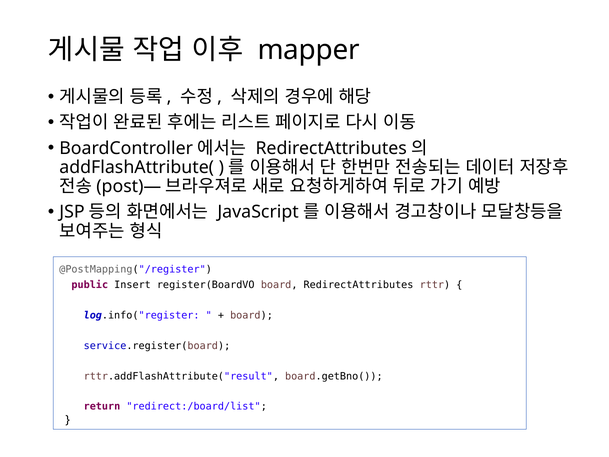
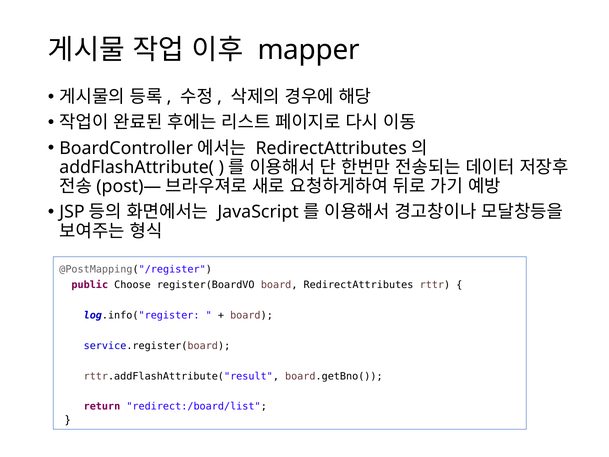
Insert: Insert -> Choose (133, 285)
